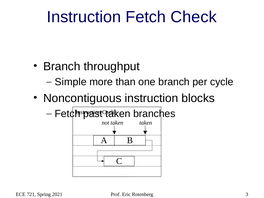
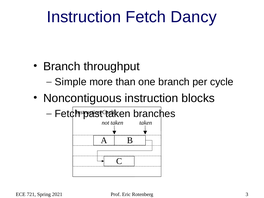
Check: Check -> Dancy (194, 17)
